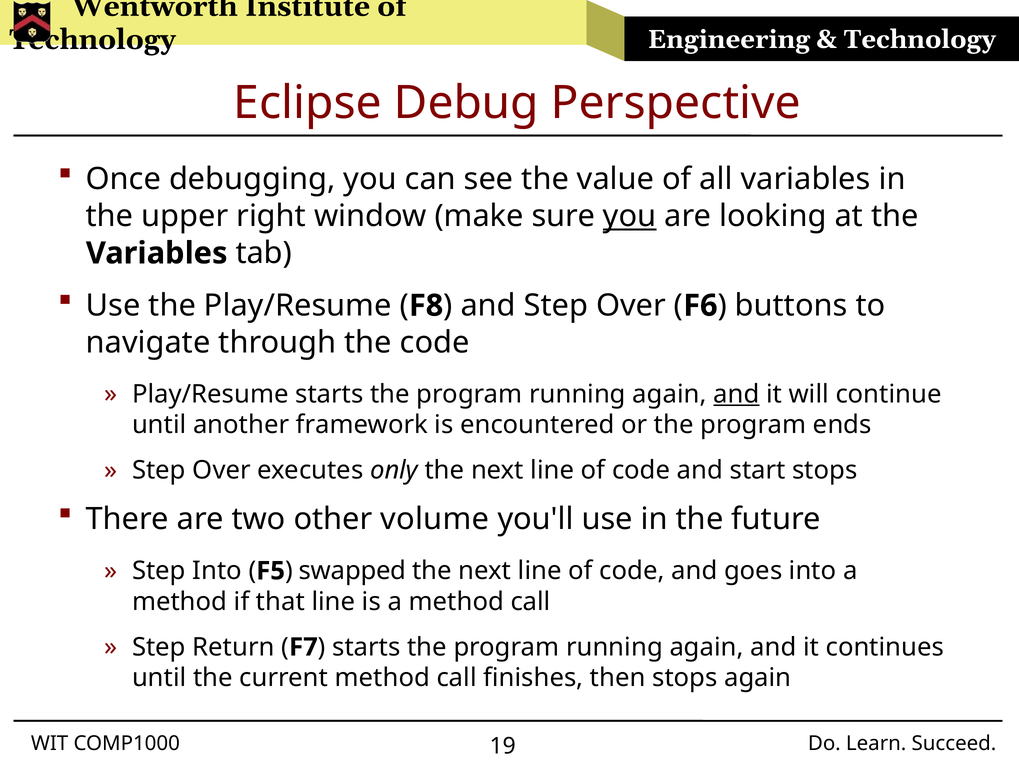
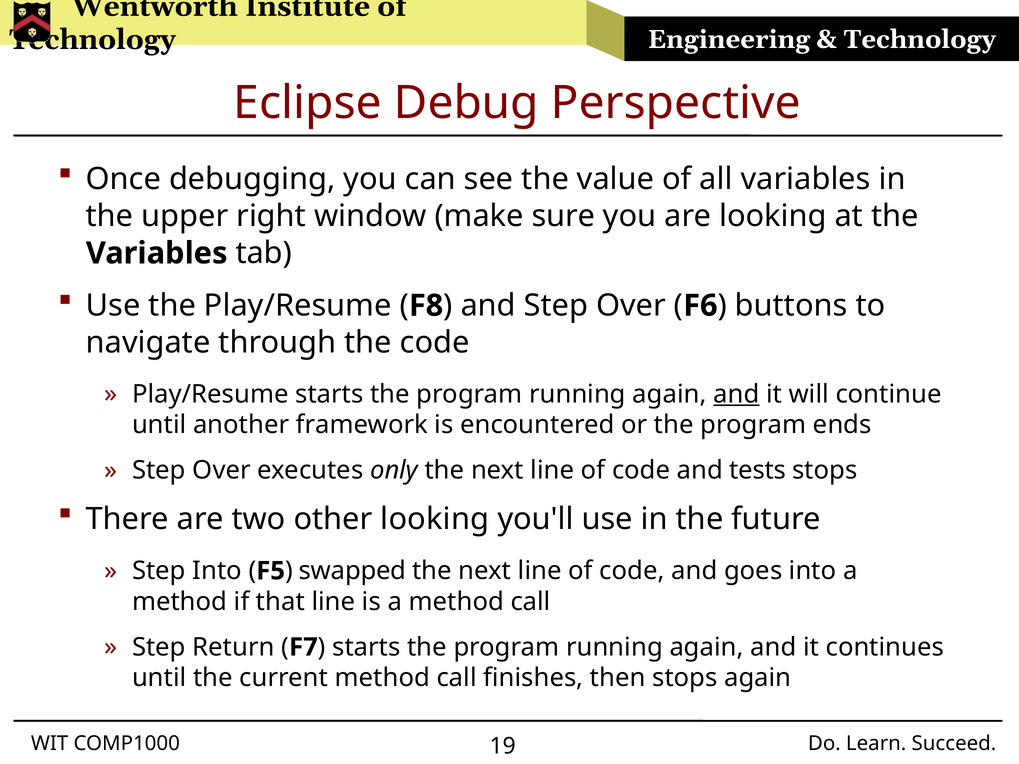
you underline: present -> none (630, 216)
start: start -> tests (758, 471)
other volume: volume -> looking (435, 519)
